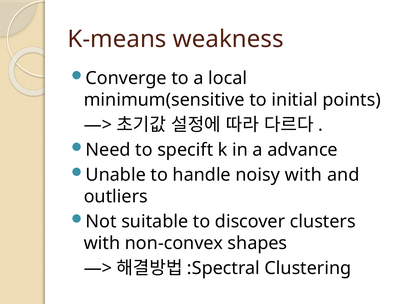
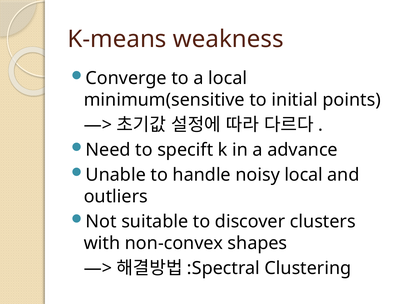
noisy with: with -> local (304, 175)
